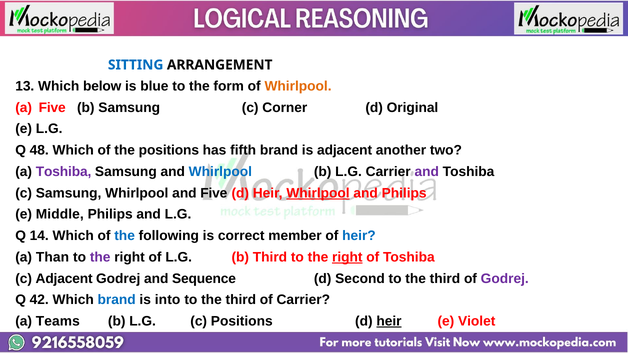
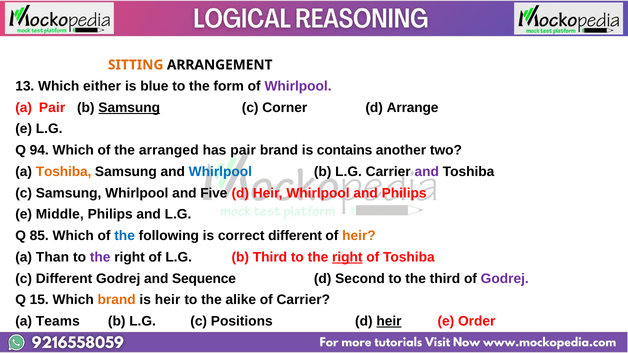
SITTING colour: blue -> orange (136, 65)
below: below -> either (102, 86)
Whirlpool colour: orange -> purple (298, 86)
a Five: Five -> Pair (52, 108)
Samsung underline: none -> present (129, 108)
Original: Original -> Arrange (413, 108)
48: 48 -> 94 (39, 150)
the positions: positions -> arranged (169, 150)
has fifth: fifth -> pair (243, 150)
is adjacent: adjacent -> contains (345, 150)
Toshiba colour: purple -> orange (64, 172)
Whirlpool underline: present -> none (318, 193)
14: 14 -> 85 (39, 236)
correct member: member -> different (295, 236)
heir colour: blue -> orange (359, 236)
c Adjacent: Adjacent -> Different (64, 279)
42: 42 -> 15 (39, 300)
brand colour: blue -> orange (117, 300)
is into: into -> heir (168, 300)
third: third -> alike (241, 300)
Violet: Violet -> Order (477, 321)
